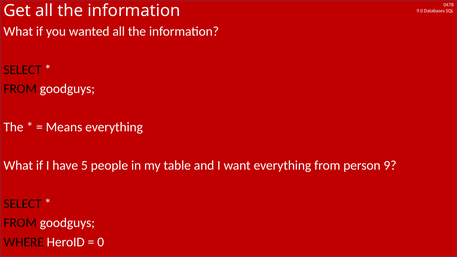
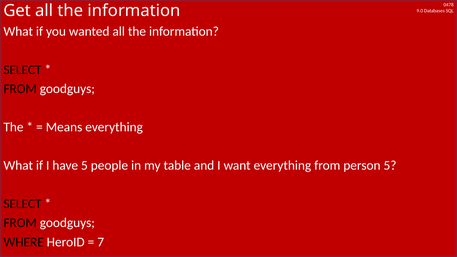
person 9: 9 -> 5 (390, 165)
0: 0 -> 7 (101, 242)
